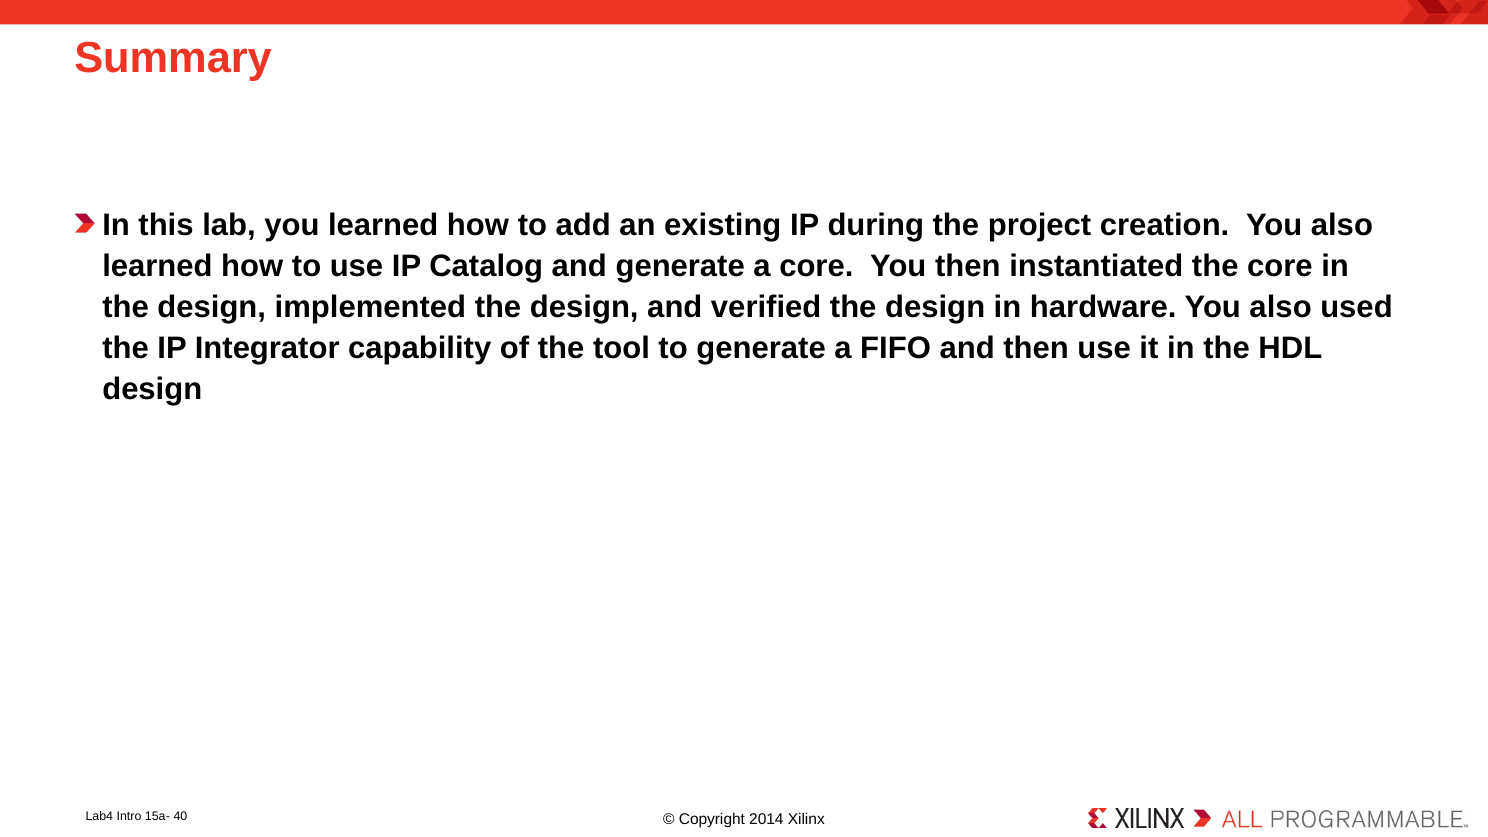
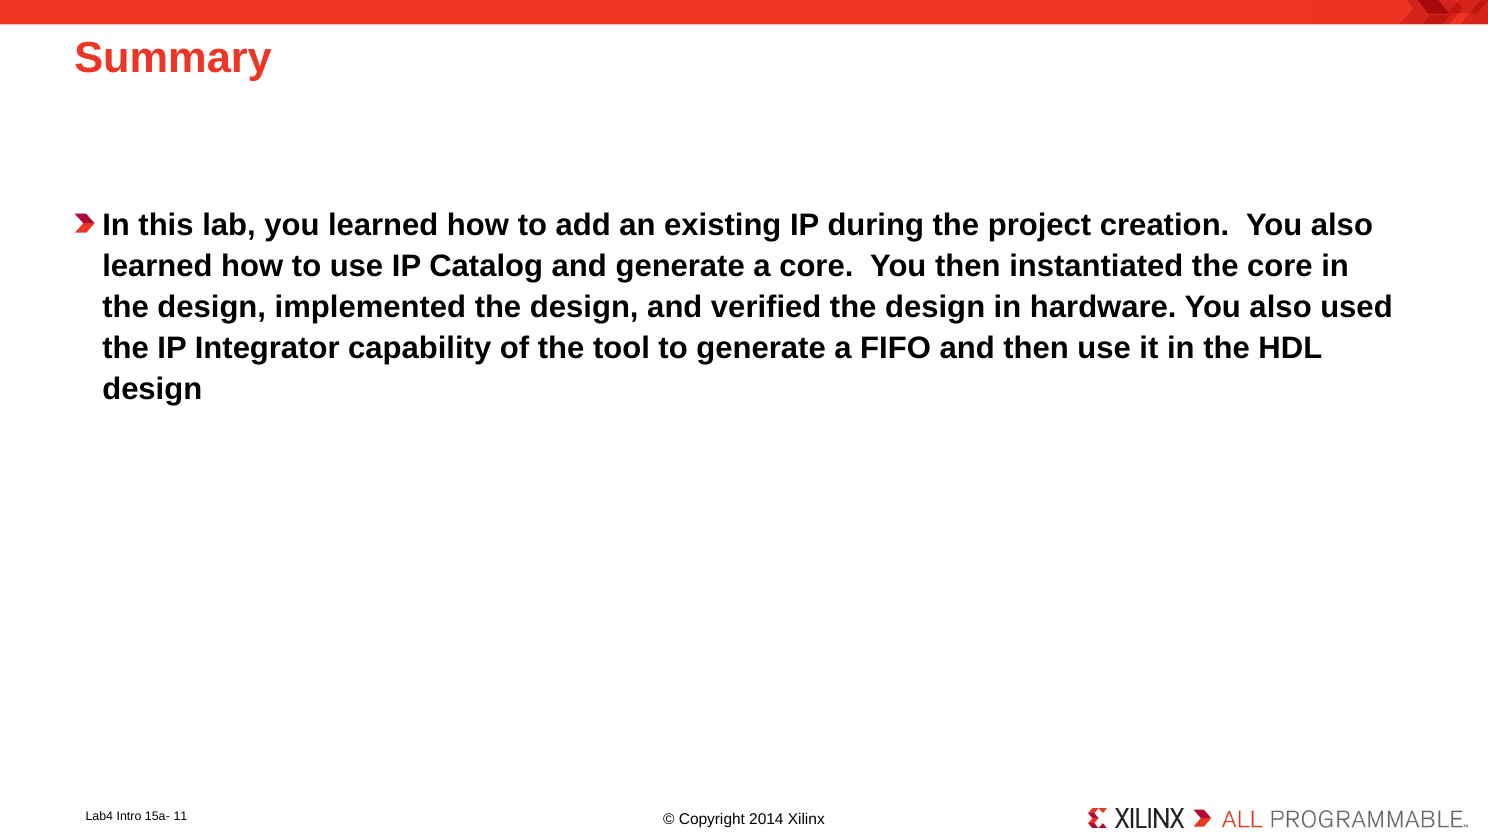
40: 40 -> 11 (180, 817)
